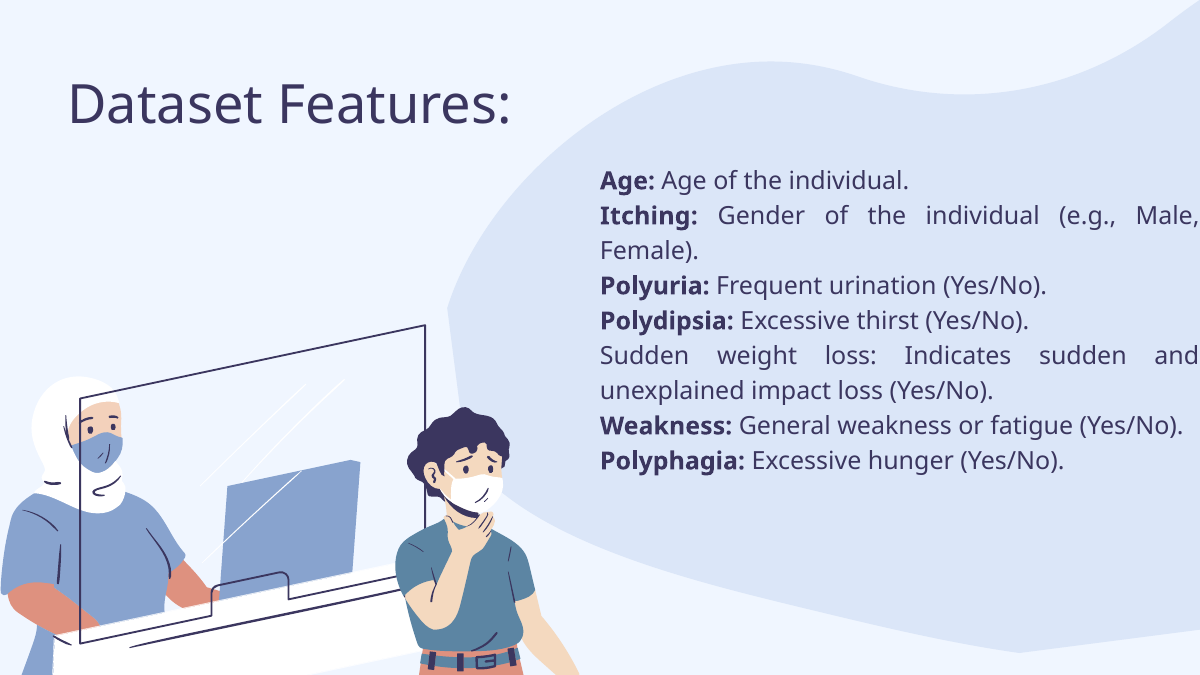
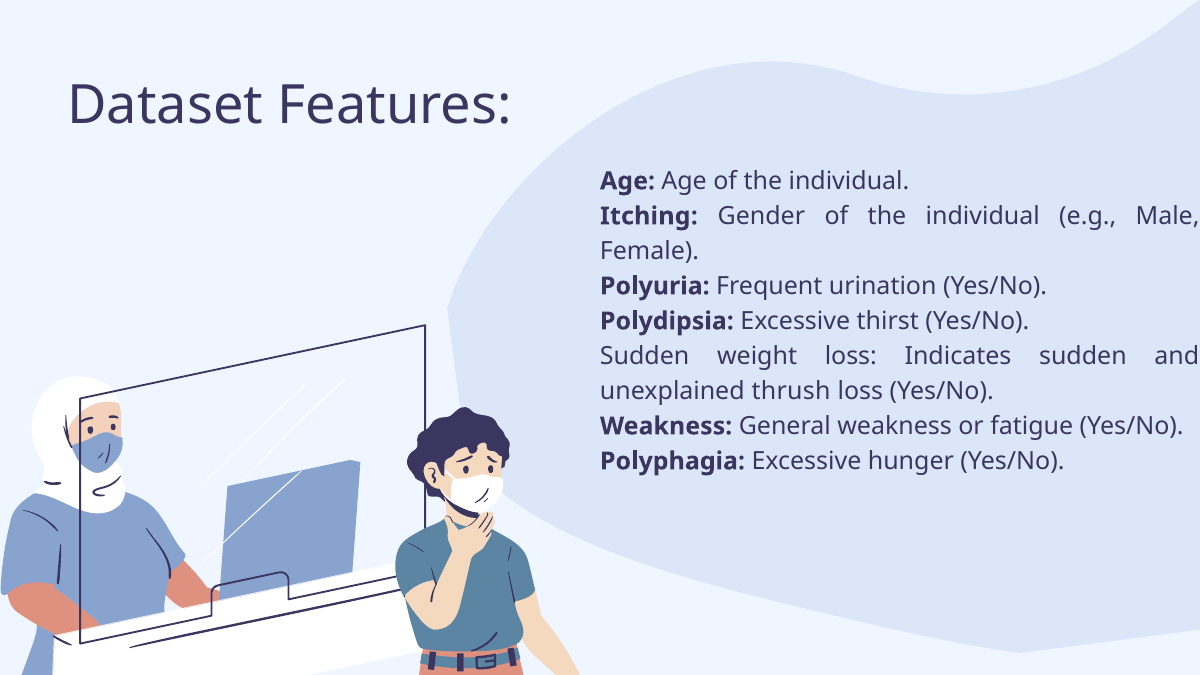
impact: impact -> thrush (791, 391)
